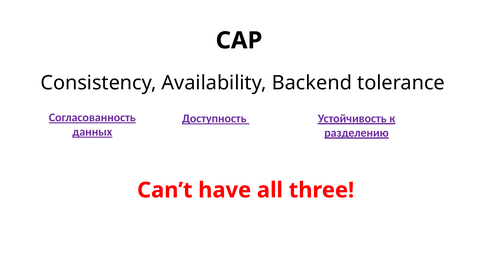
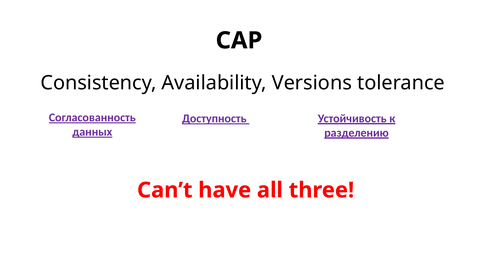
Backend: Backend -> Versions (312, 83)
